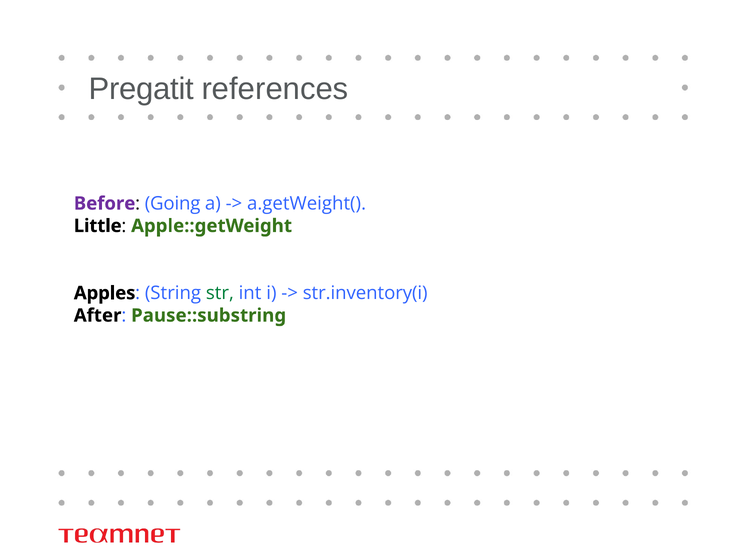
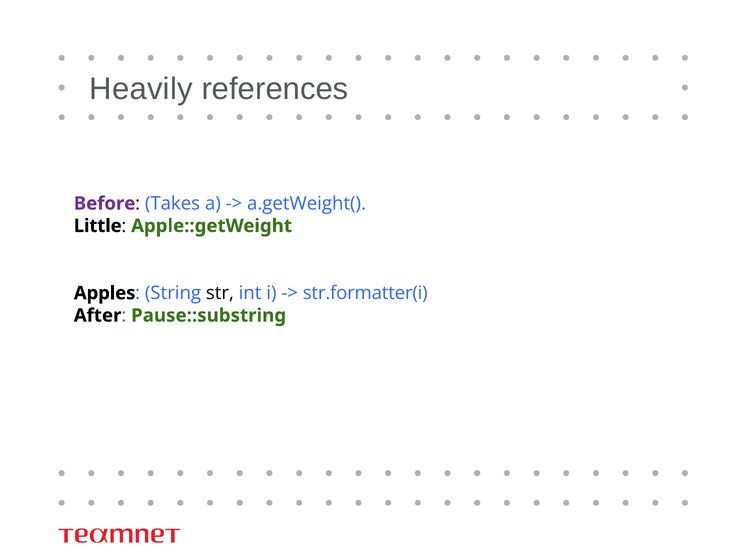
Pregatit: Pregatit -> Heavily (141, 89)
Going: Going -> Takes (173, 203)
str colour: green -> black (220, 293)
str.inventory(i: str.inventory(i -> str.formatter(i (365, 293)
